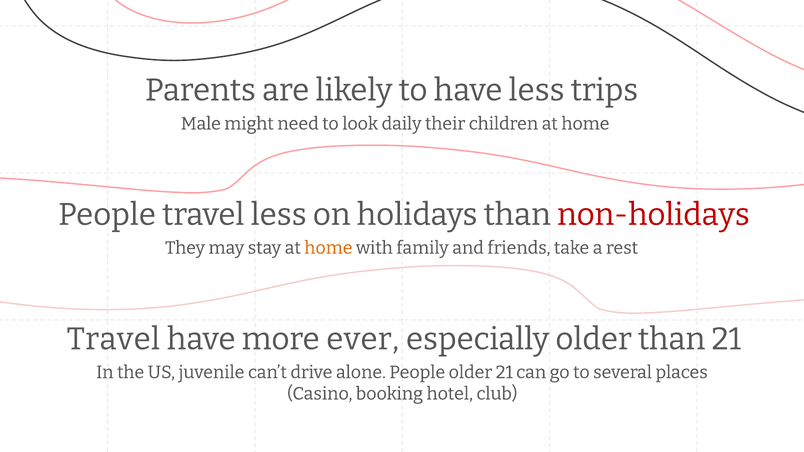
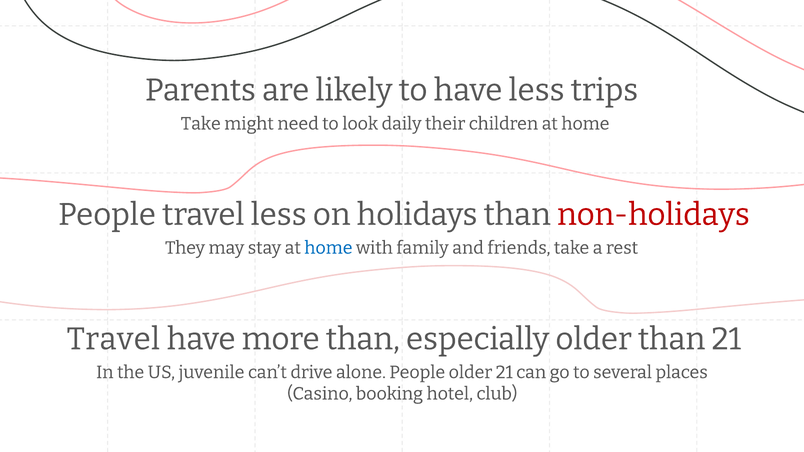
Male: Male -> Take (201, 124)
home colour: orange -> blue (328, 248)
more ever: ever -> than (363, 339)
